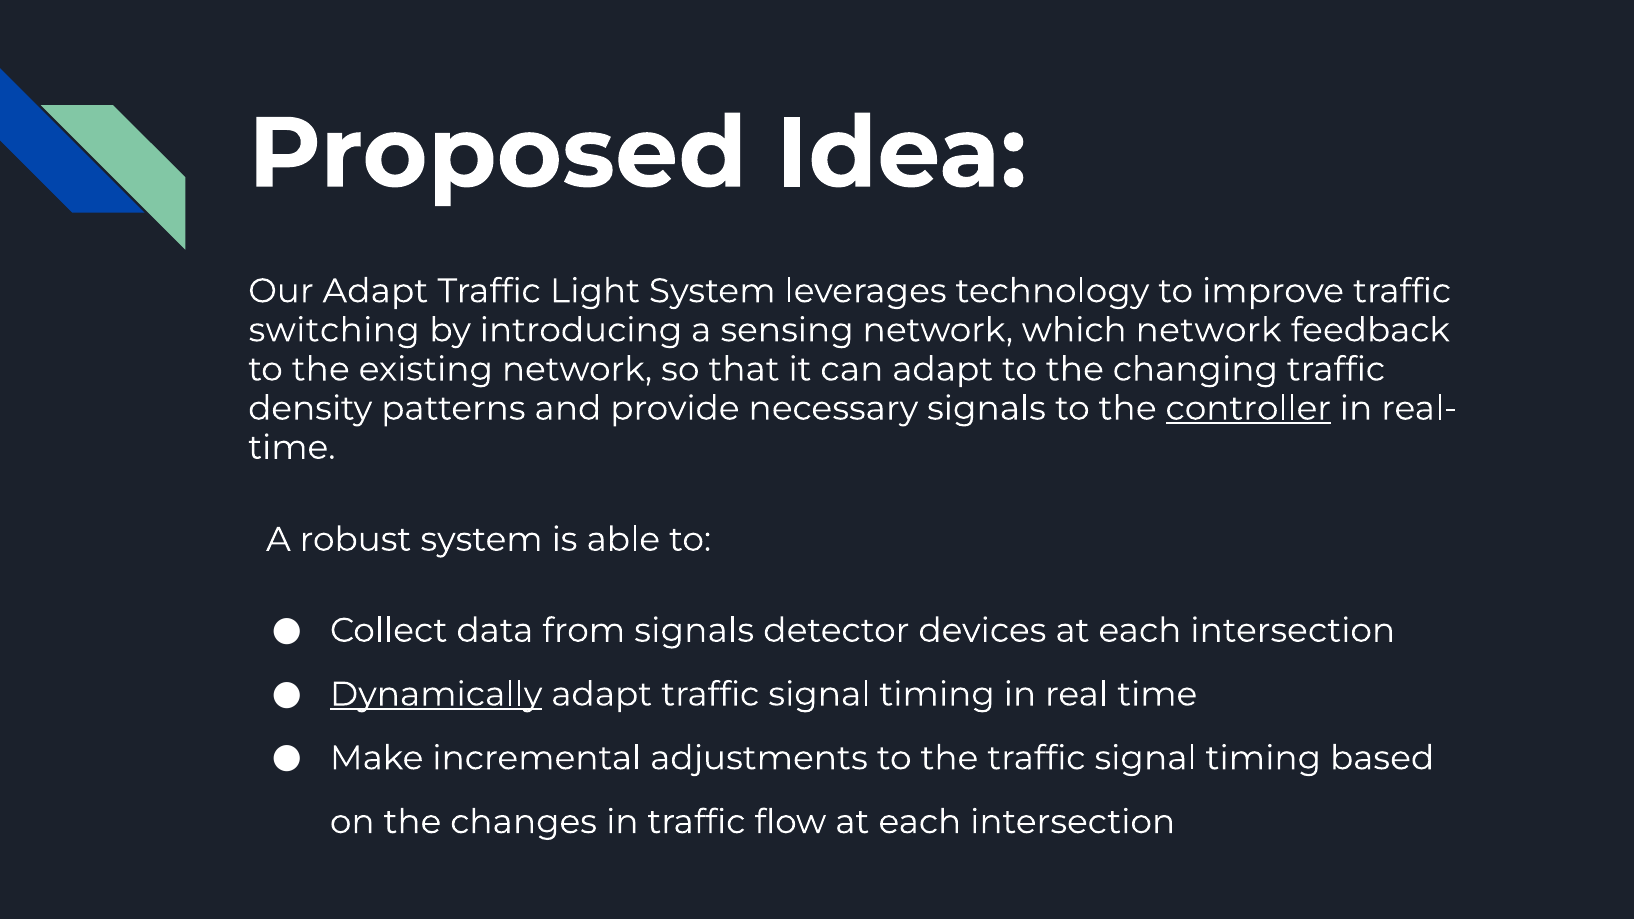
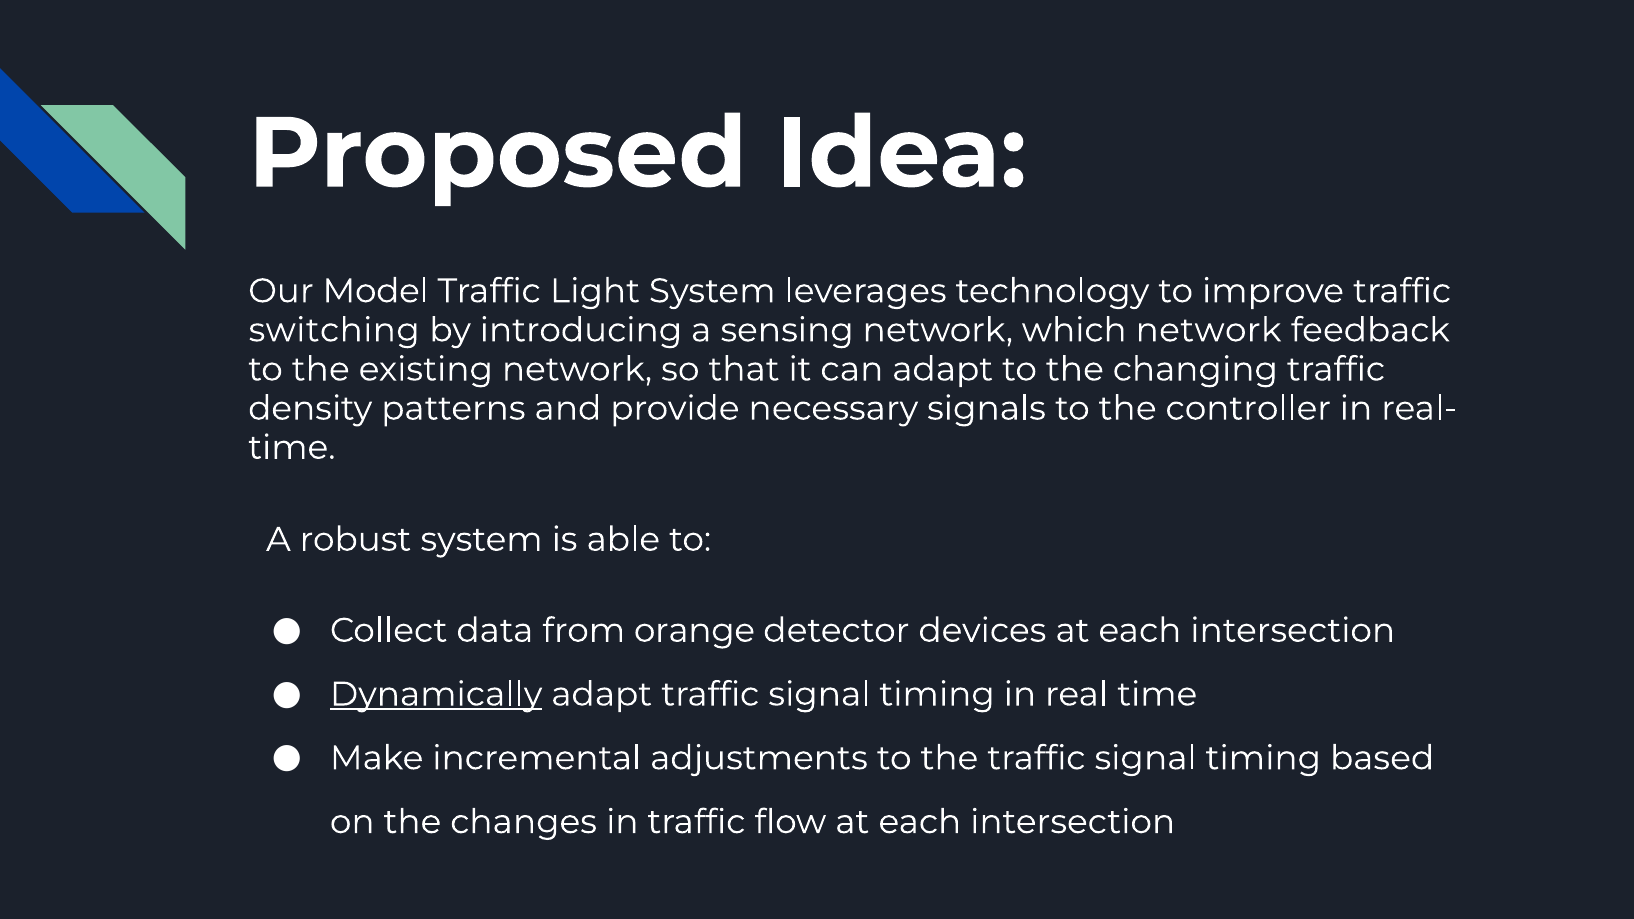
Our Adapt: Adapt -> Model (376, 291)
controller underline: present -> none (1248, 408)
from signals: signals -> orange (694, 631)
